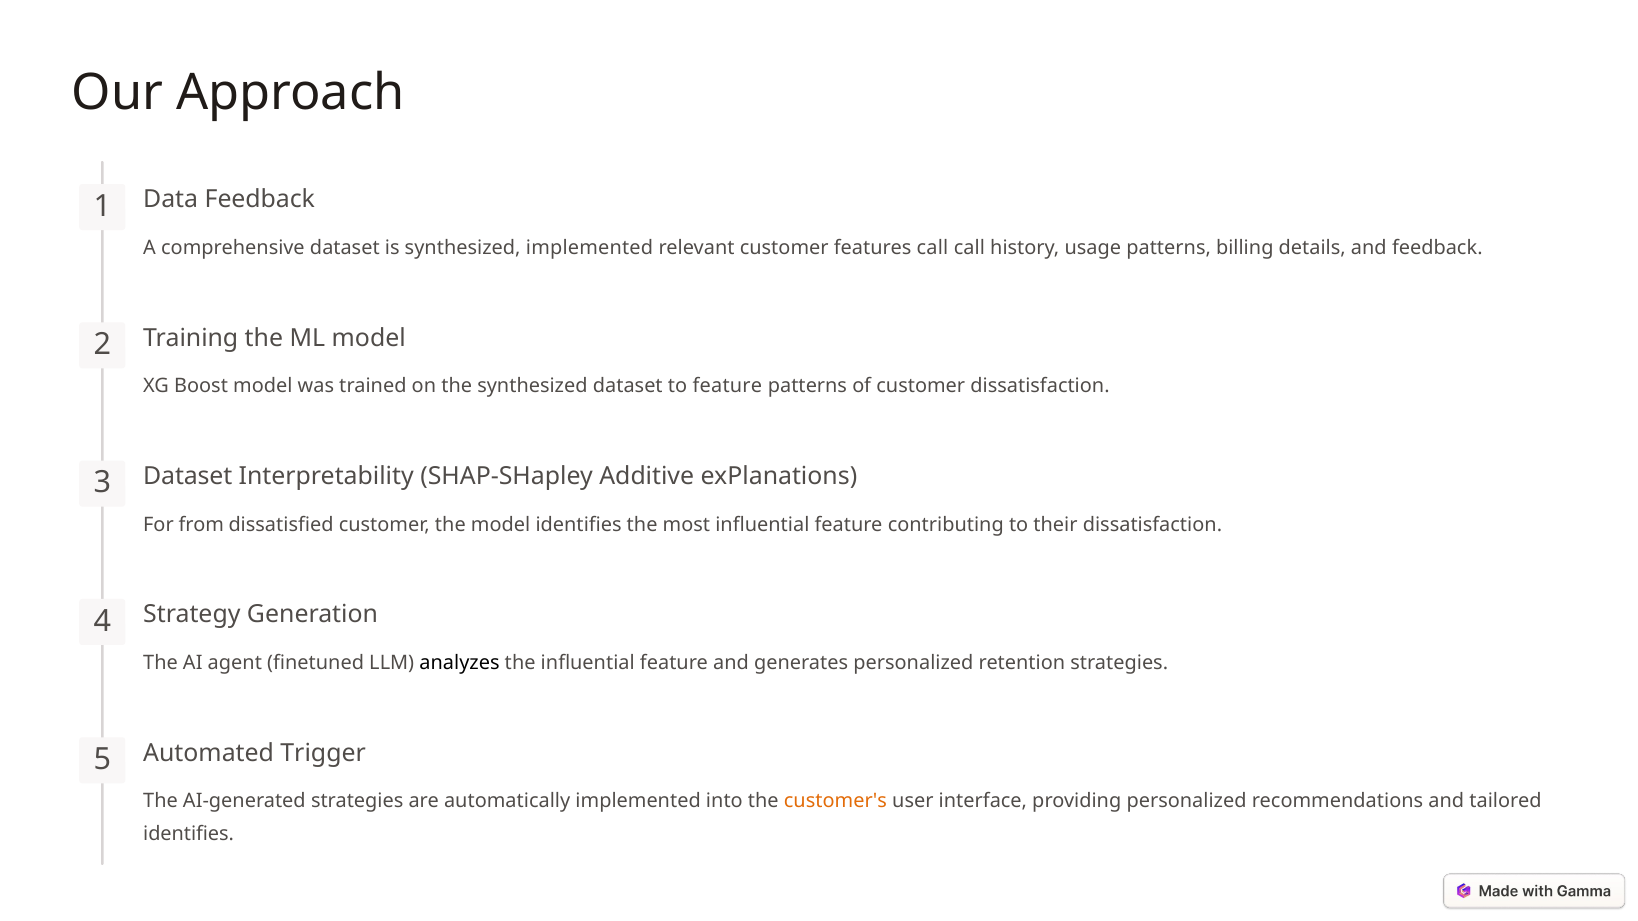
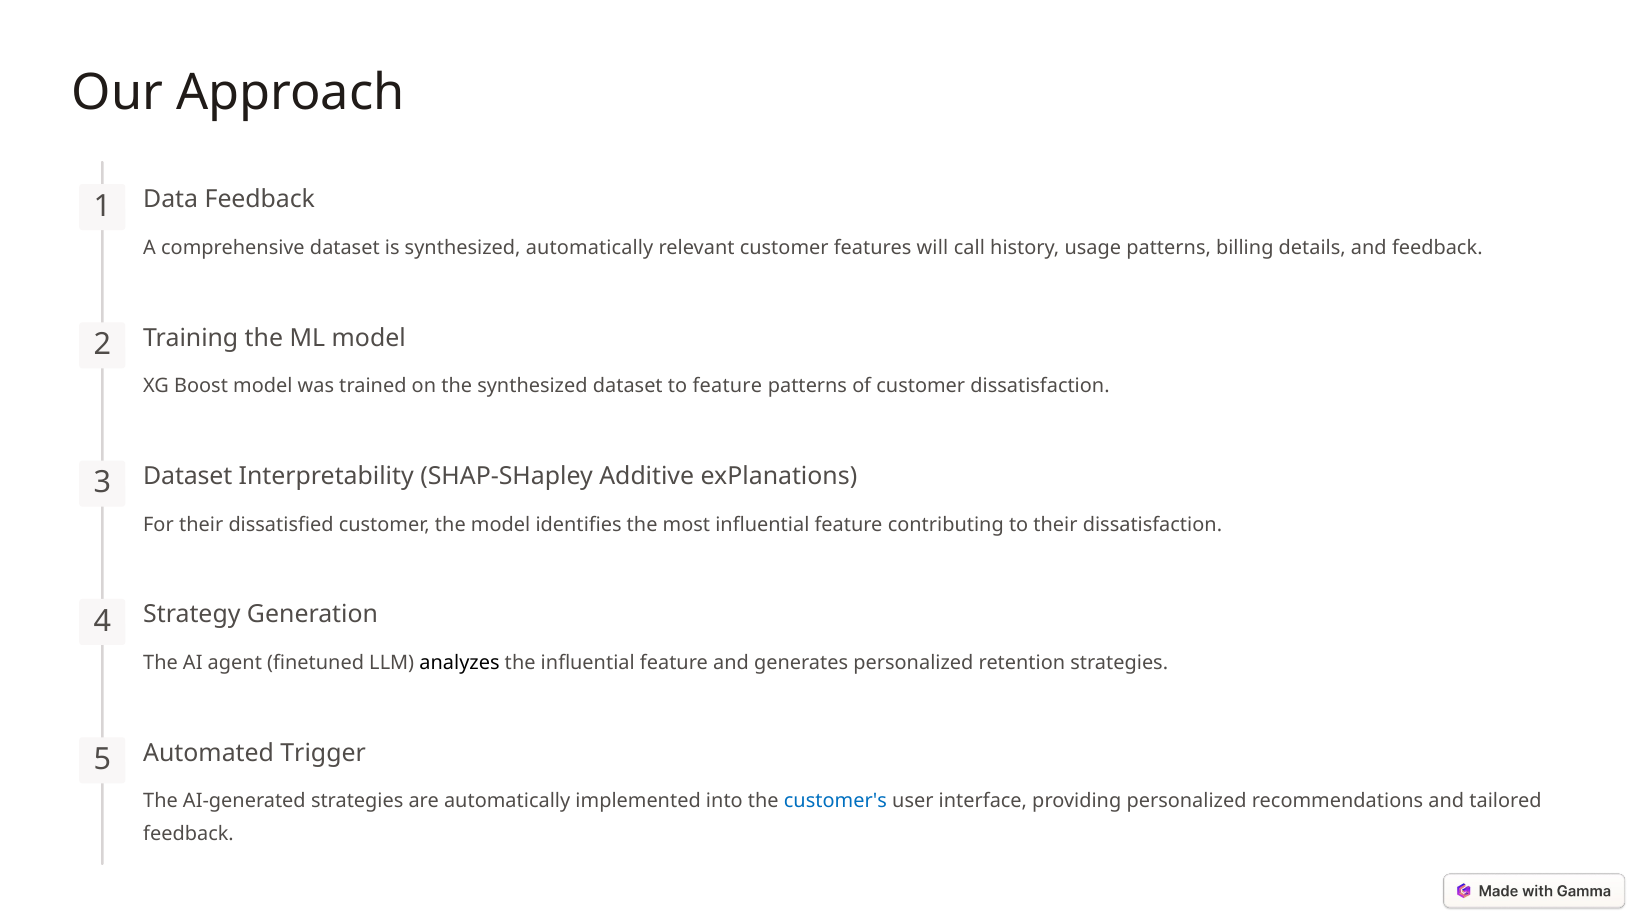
synthesized implemented: implemented -> automatically (590, 248)
features call: call -> will (932, 248)
For from: from -> their (201, 525)
customer's colour: orange -> blue (835, 801)
identifies: identifies -> feedback (189, 834)
